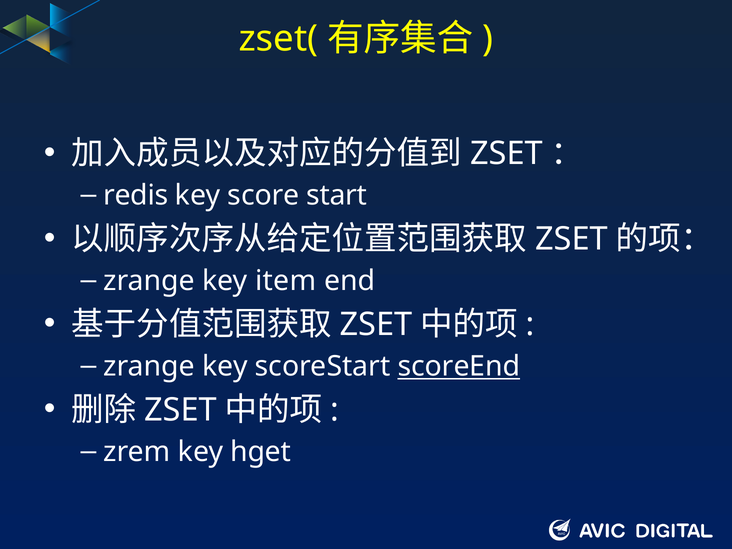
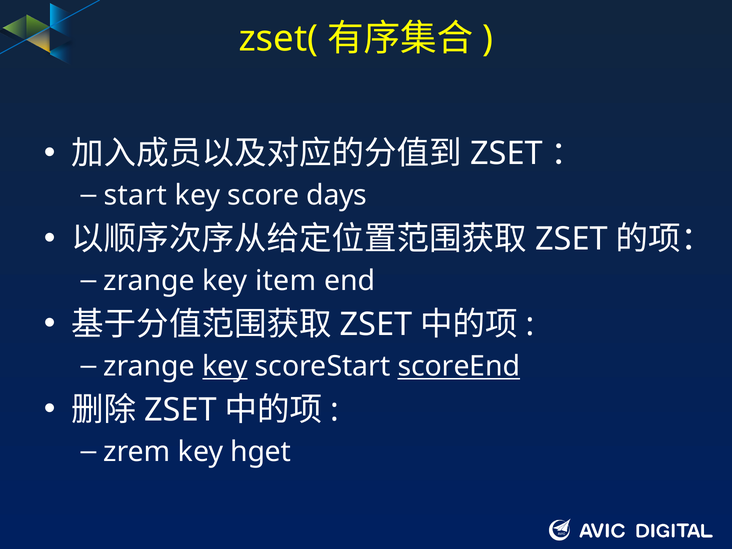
redis: redis -> start (135, 196)
start: start -> days (337, 196)
key underline: none -> present (225, 366)
